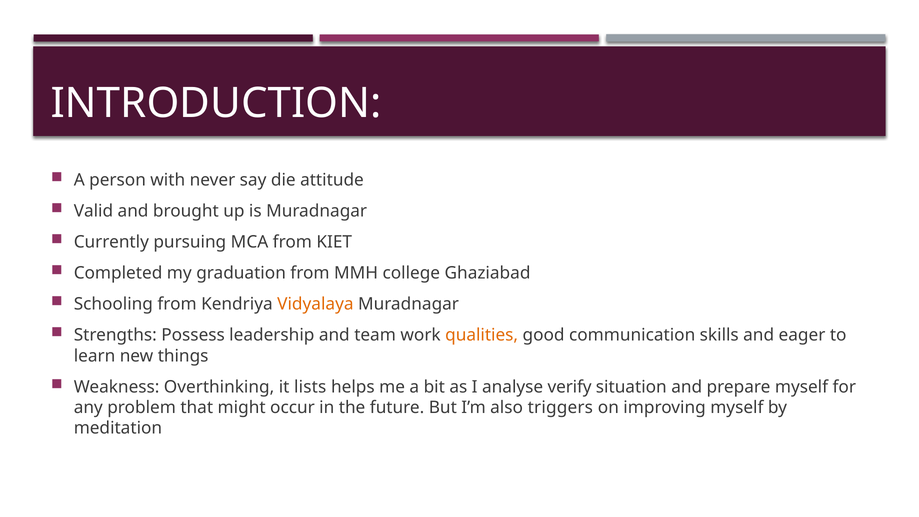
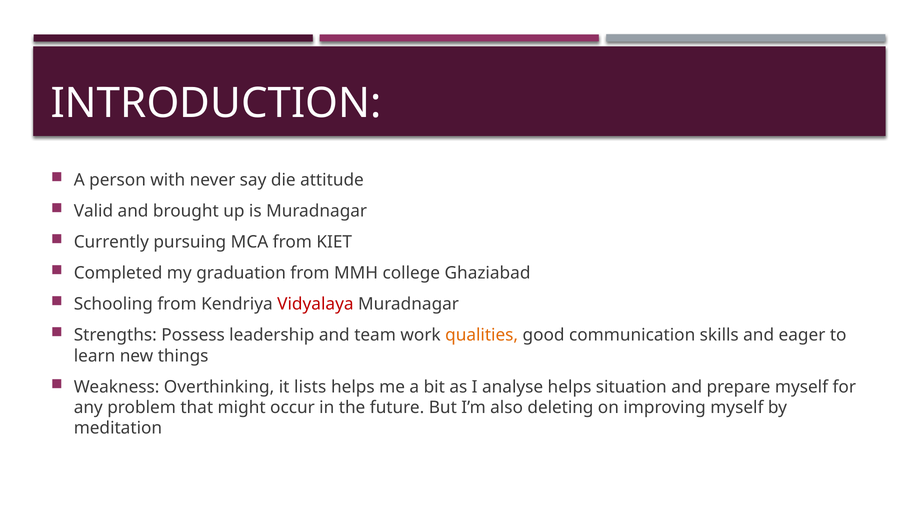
Vidyalaya colour: orange -> red (315, 304)
analyse verify: verify -> helps (570, 387)
triggers: triggers -> deleting (560, 408)
